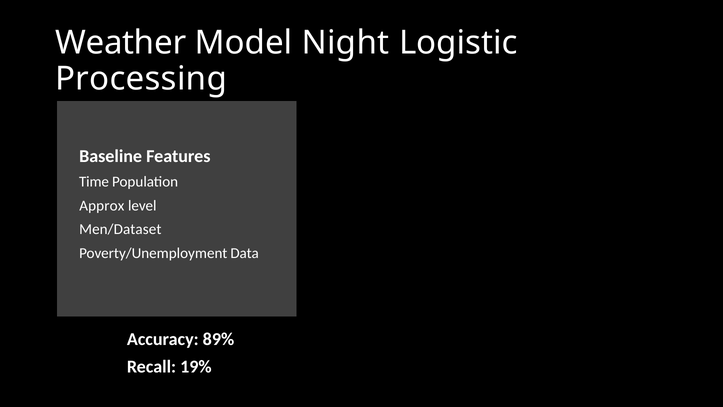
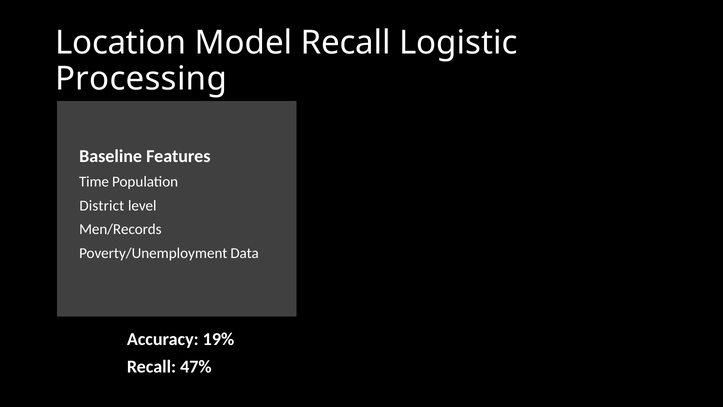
Weather: Weather -> Location (121, 43)
Model Night: Night -> Recall (346, 43)
Approx: Approx -> District (102, 205)
Men/Dataset: Men/Dataset -> Men/Records (120, 229)
89%: 89% -> 19% (218, 339)
19%: 19% -> 47% (196, 366)
